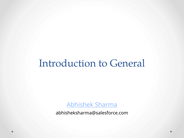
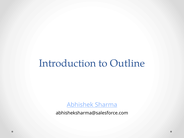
General: General -> Outline (127, 63)
